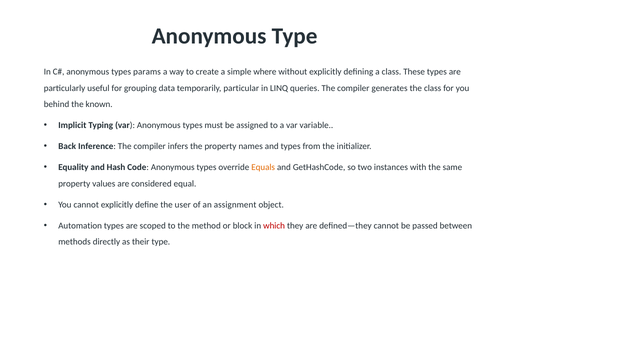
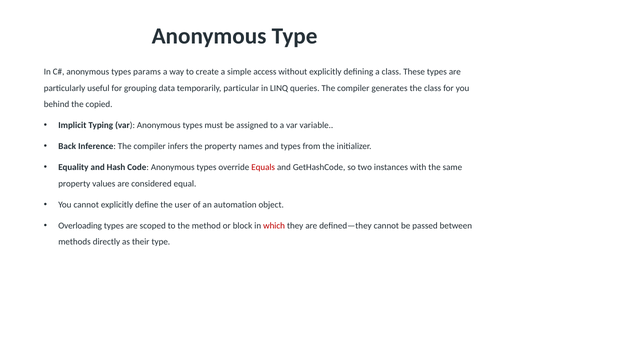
where: where -> access (265, 72)
known: known -> copied (99, 105)
Equals colour: orange -> red (263, 168)
assignment: assignment -> automation (235, 205)
Automation: Automation -> Overloading (80, 226)
